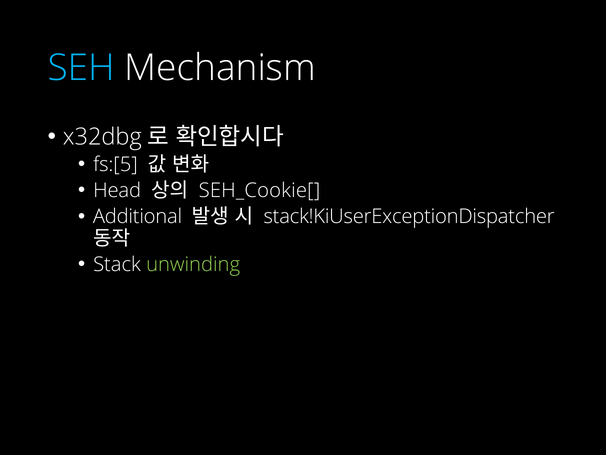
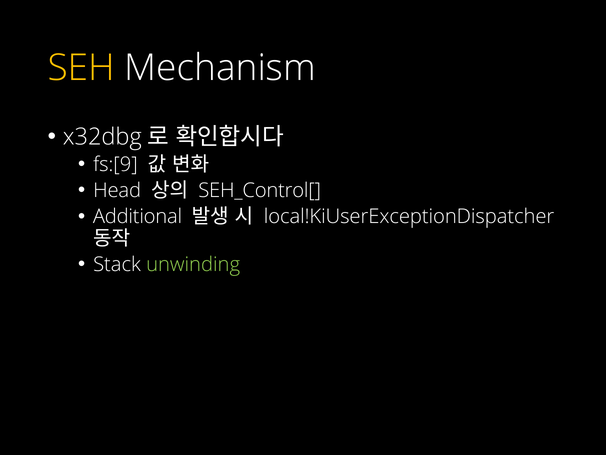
SEH colour: light blue -> yellow (81, 68)
fs:[5: fs:[5 -> fs:[9 (115, 164)
SEH_Cookie[: SEH_Cookie[ -> SEH_Control[ (260, 190)
stack!KiUserExceptionDispatcher: stack!KiUserExceptionDispatcher -> local!KiUserExceptionDispatcher (409, 216)
